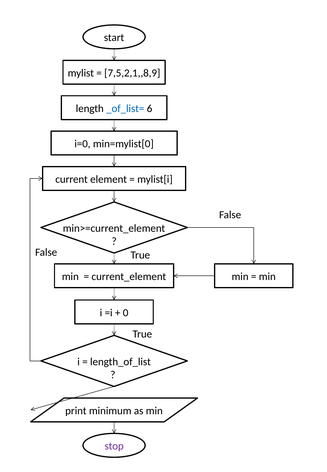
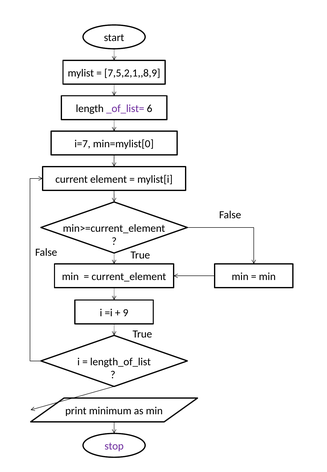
_of_list= colour: blue -> purple (125, 109)
i=0: i=0 -> i=7 (82, 144)
0: 0 -> 9 (126, 313)
